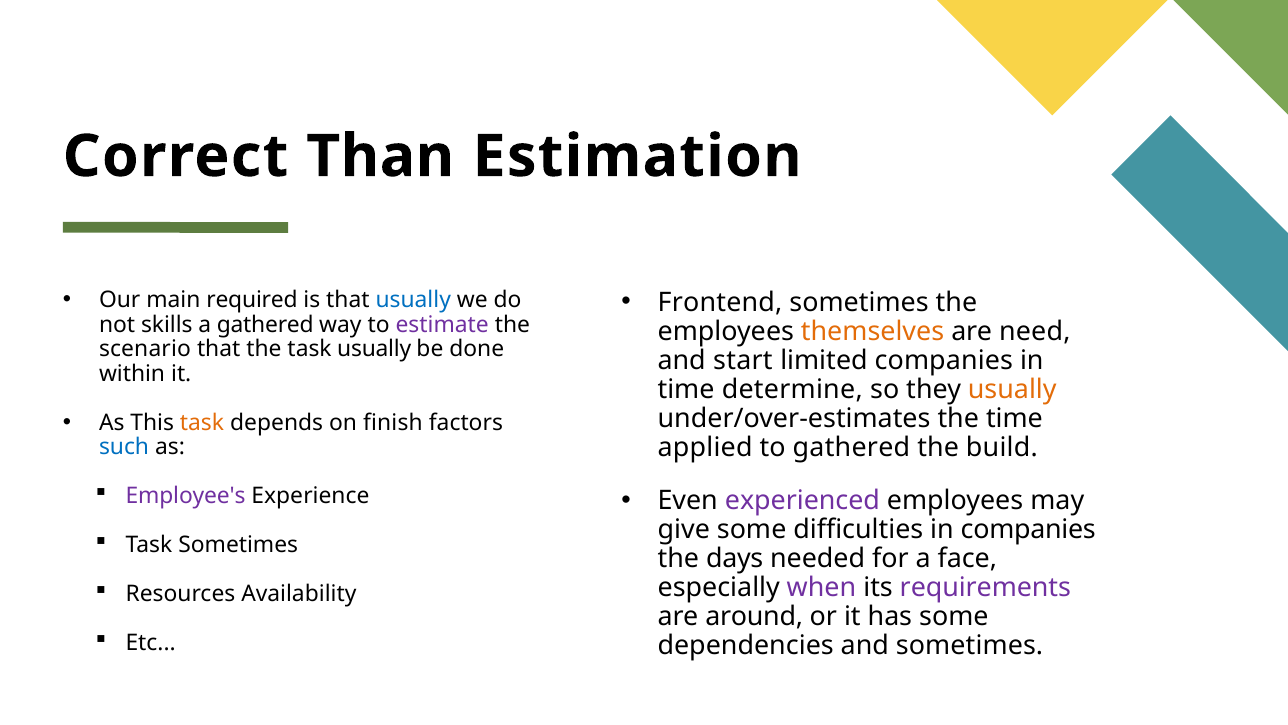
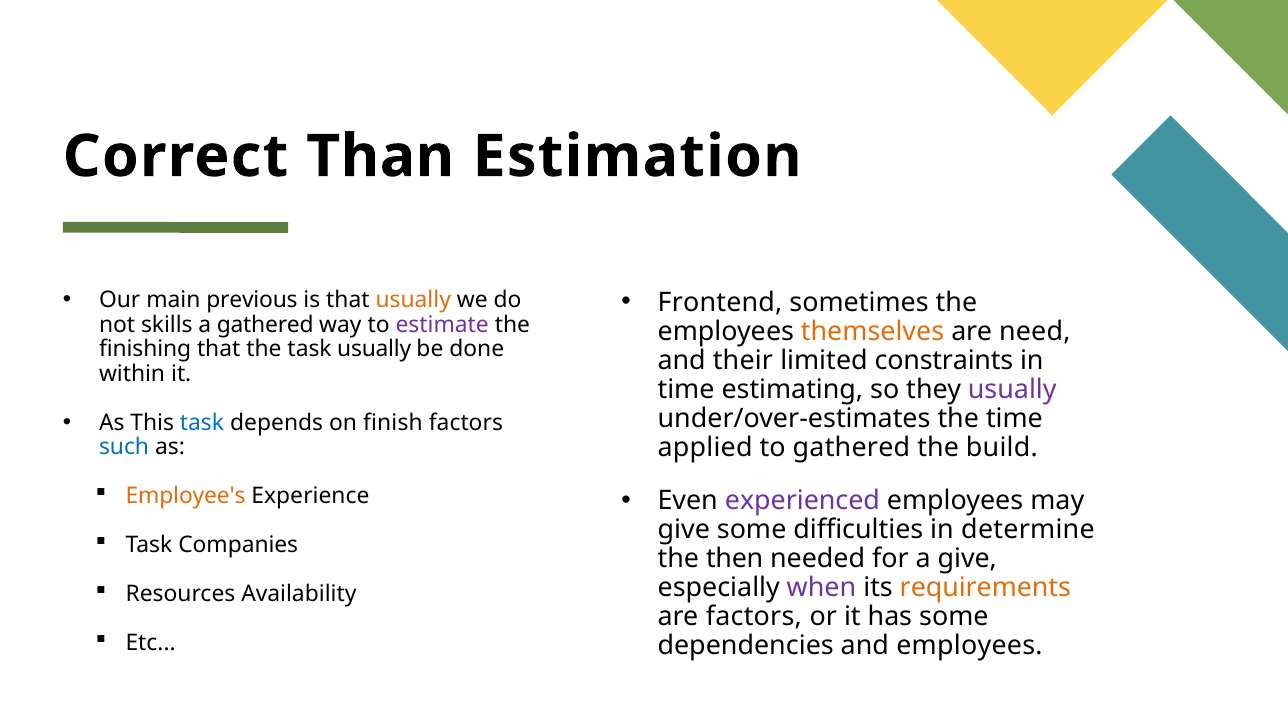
required: required -> previous (252, 300)
usually colour: blue -> orange (413, 300)
scenario: scenario -> finishing (145, 349)
start: start -> their (743, 360)
limited companies: companies -> constraints (944, 360)
determine: determine -> estimating (792, 389)
usually colour: orange -> purple (1012, 389)
task colour: orange -> blue (202, 422)
Employee's colour: purple -> orange (186, 496)
in companies: companies -> determine (1028, 529)
Task Sometimes: Sometimes -> Companies (238, 545)
days: days -> then (735, 558)
a face: face -> give (967, 558)
requirements colour: purple -> orange (985, 587)
are around: around -> factors (754, 616)
and sometimes: sometimes -> employees (969, 645)
